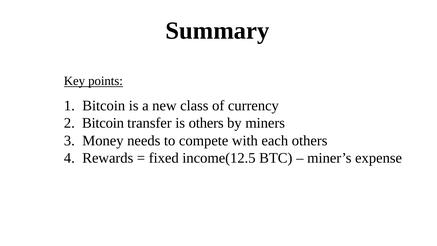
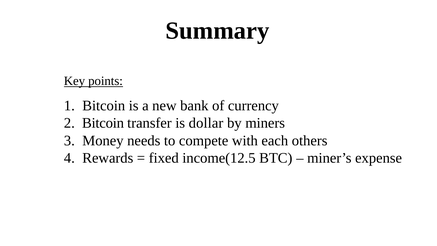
class: class -> bank (194, 105)
is others: others -> dollar (206, 123)
